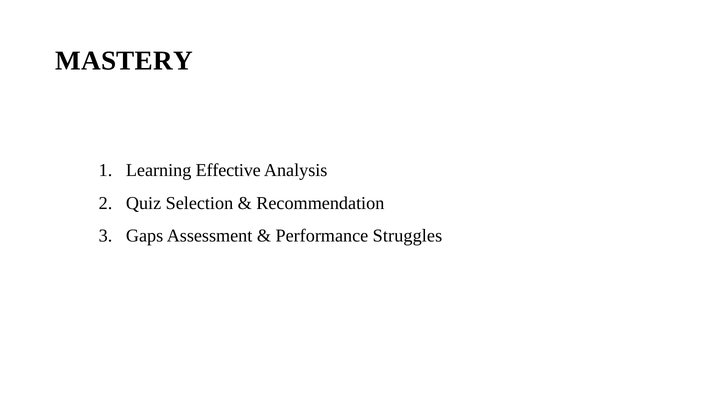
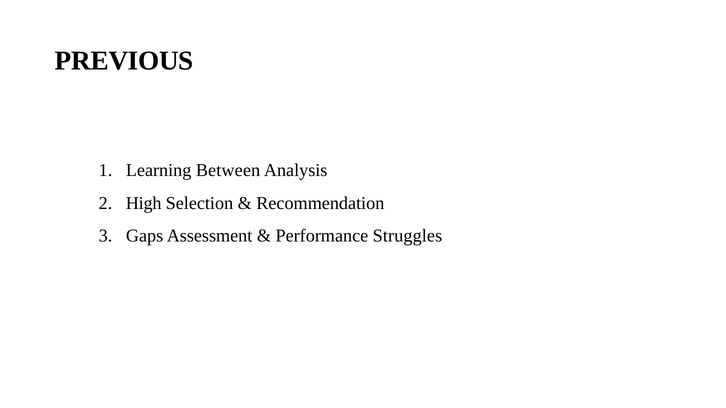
MASTERY: MASTERY -> PREVIOUS (124, 61)
Effective: Effective -> Between (228, 171)
Quiz: Quiz -> High (144, 203)
